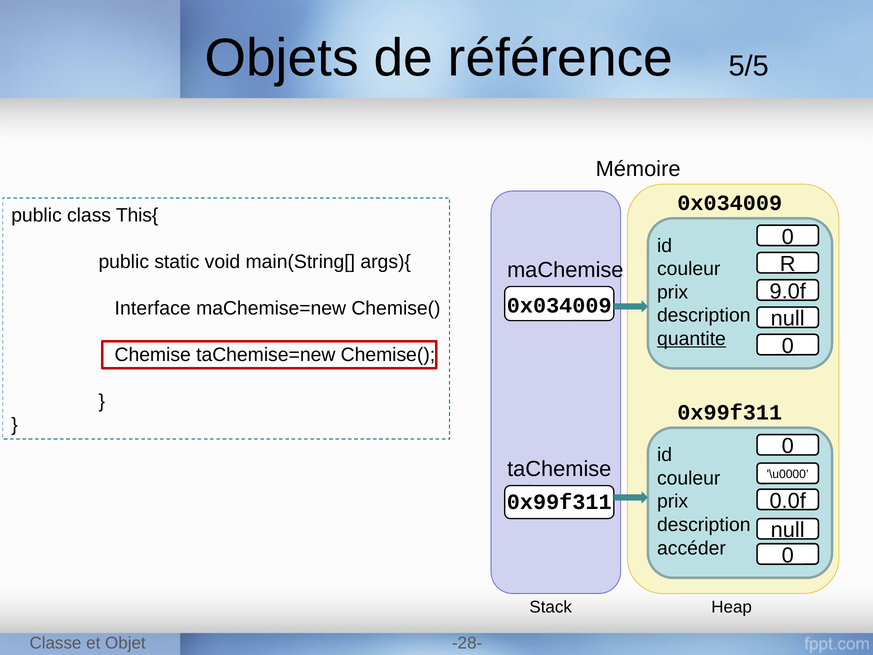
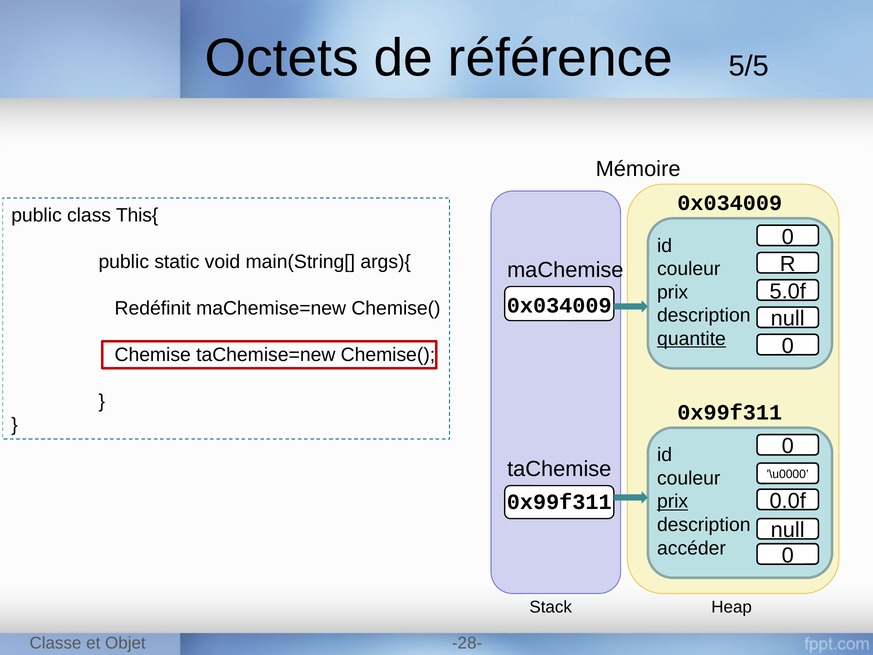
Objets: Objets -> Octets (282, 58)
9.0f: 9.0f -> 5.0f (788, 291)
Interface: Interface -> Redéfinit (153, 308)
prix underline: none -> present (673, 501)
